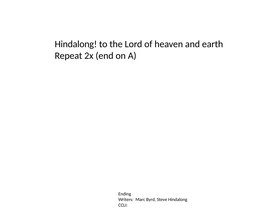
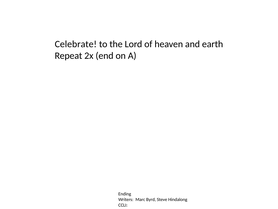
Hindalong: Hindalong -> Celebrate (76, 44)
